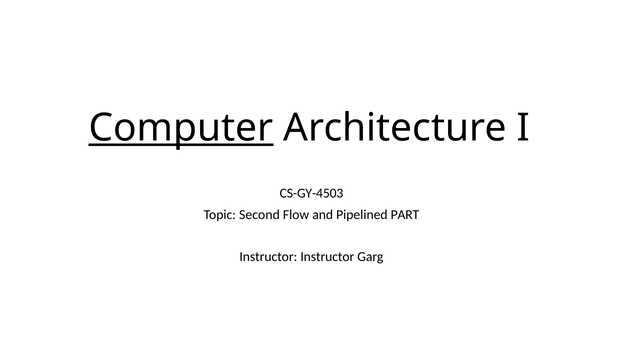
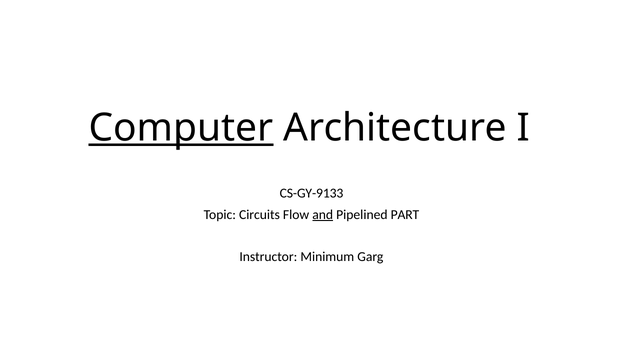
CS-GY-4503: CS-GY-4503 -> CS-GY-9133 (311, 194)
Second: Second -> Circuits (259, 215)
and underline: none -> present (323, 215)
Instructor Instructor: Instructor -> Minimum (327, 257)
